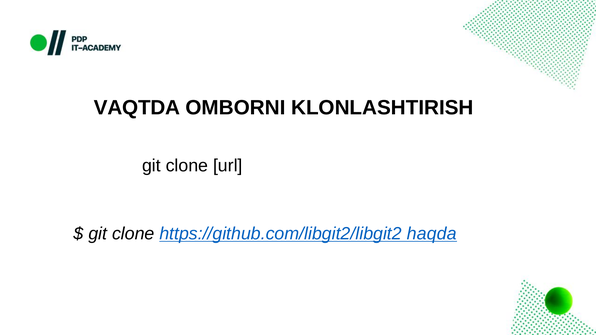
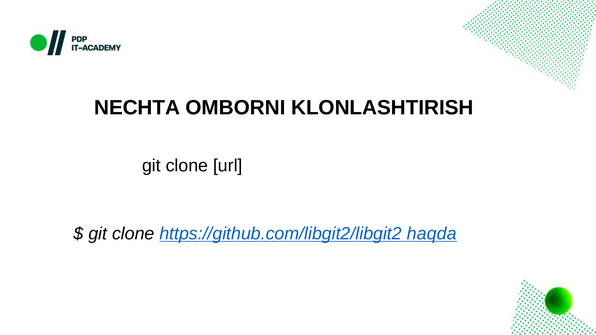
VAQTDA: VAQTDA -> NECHTA (137, 108)
